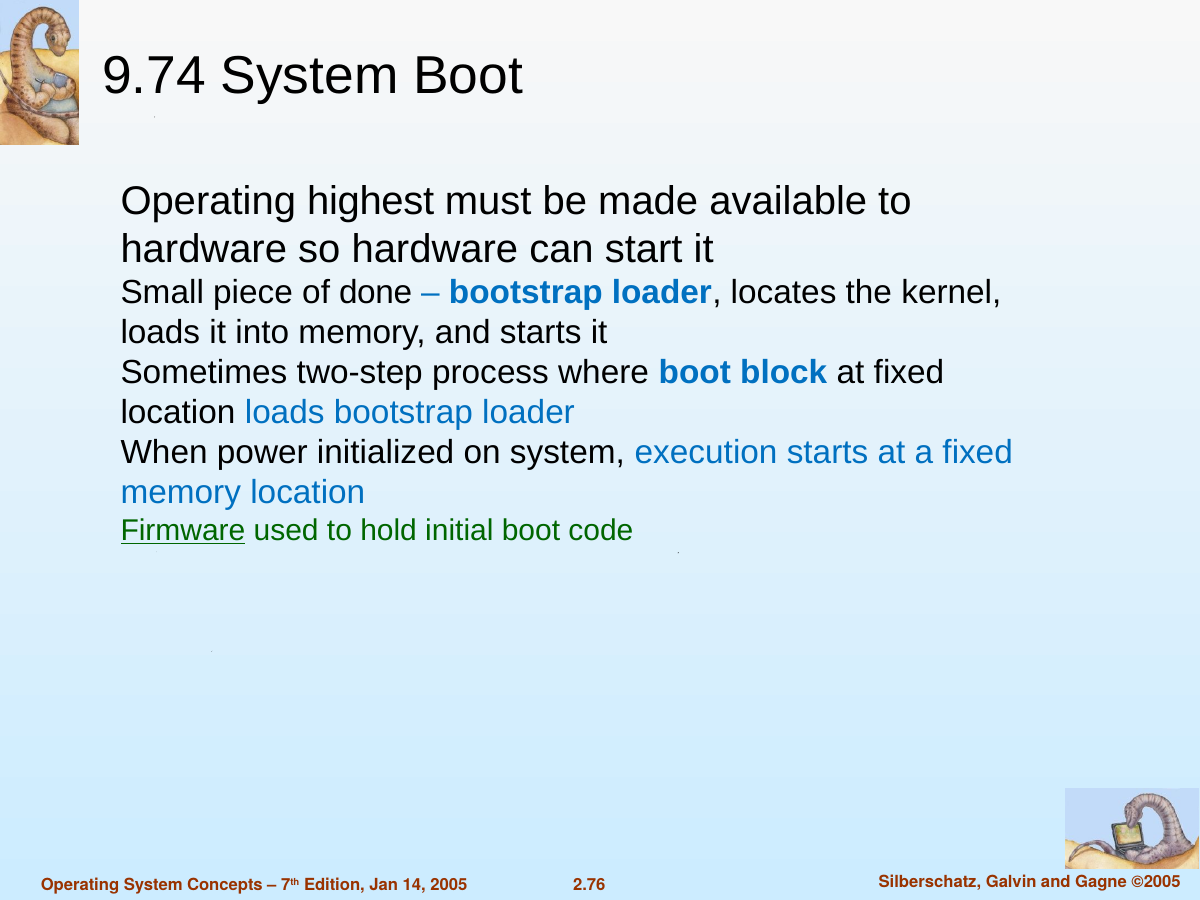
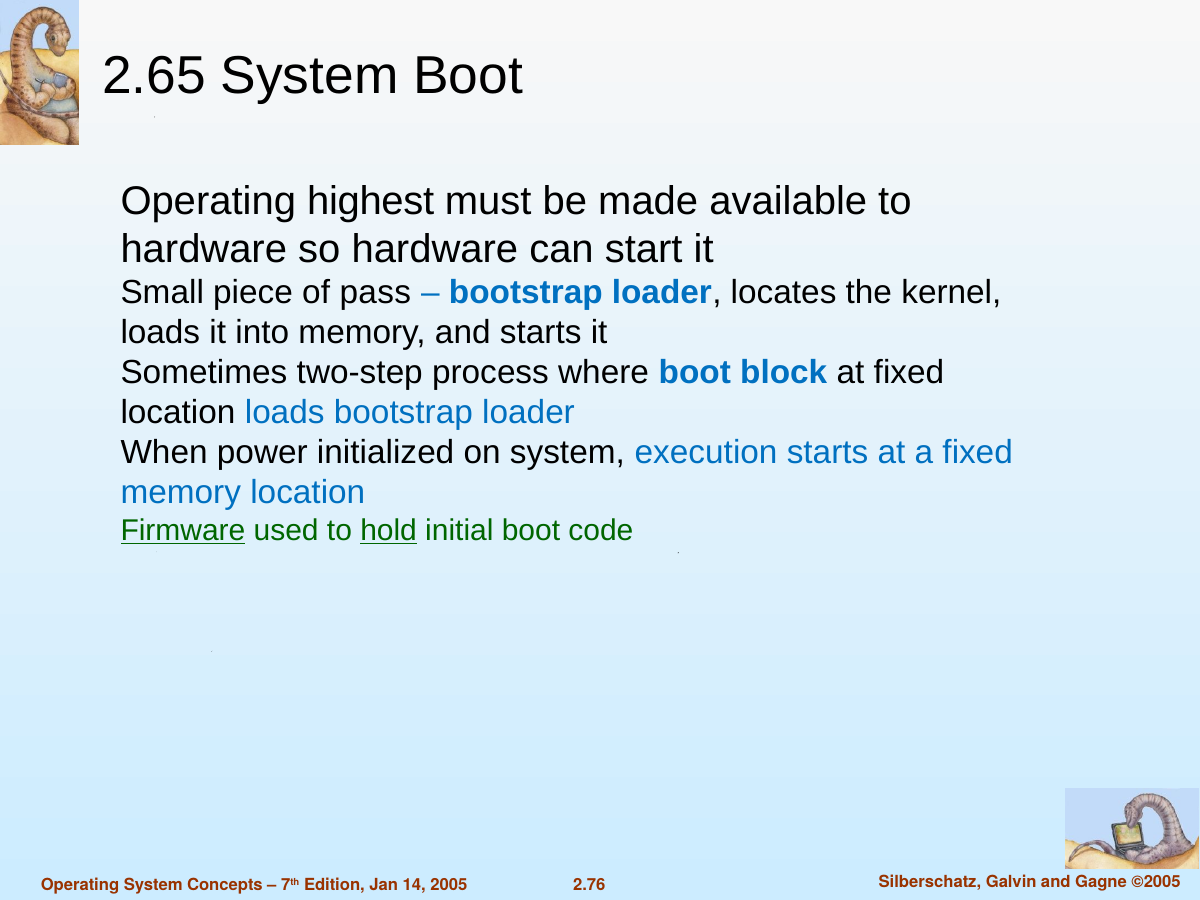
9.74: 9.74 -> 2.65 (154, 76)
done: done -> pass (375, 293)
hold underline: none -> present (389, 531)
